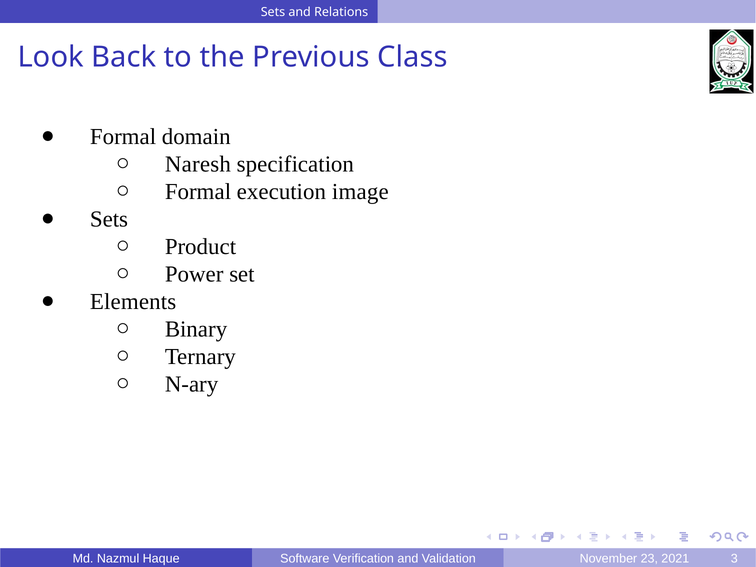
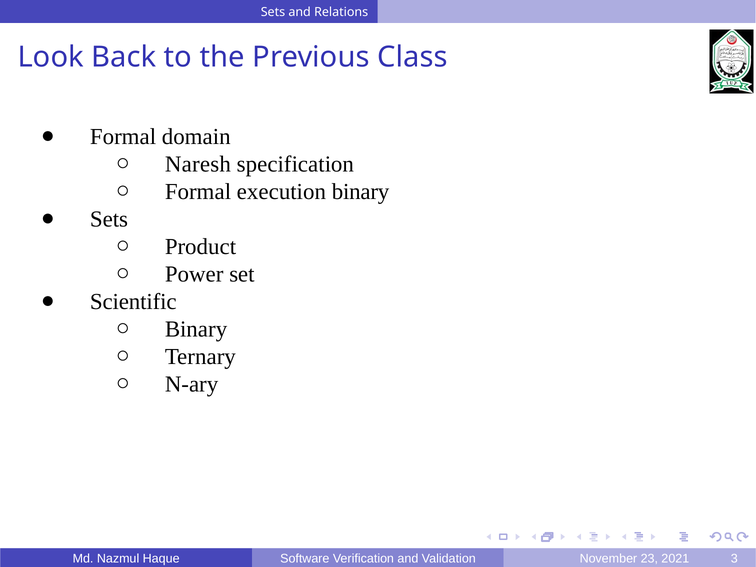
execution image: image -> binary (361, 192)
Elements: Elements -> Scientific (133, 302)
